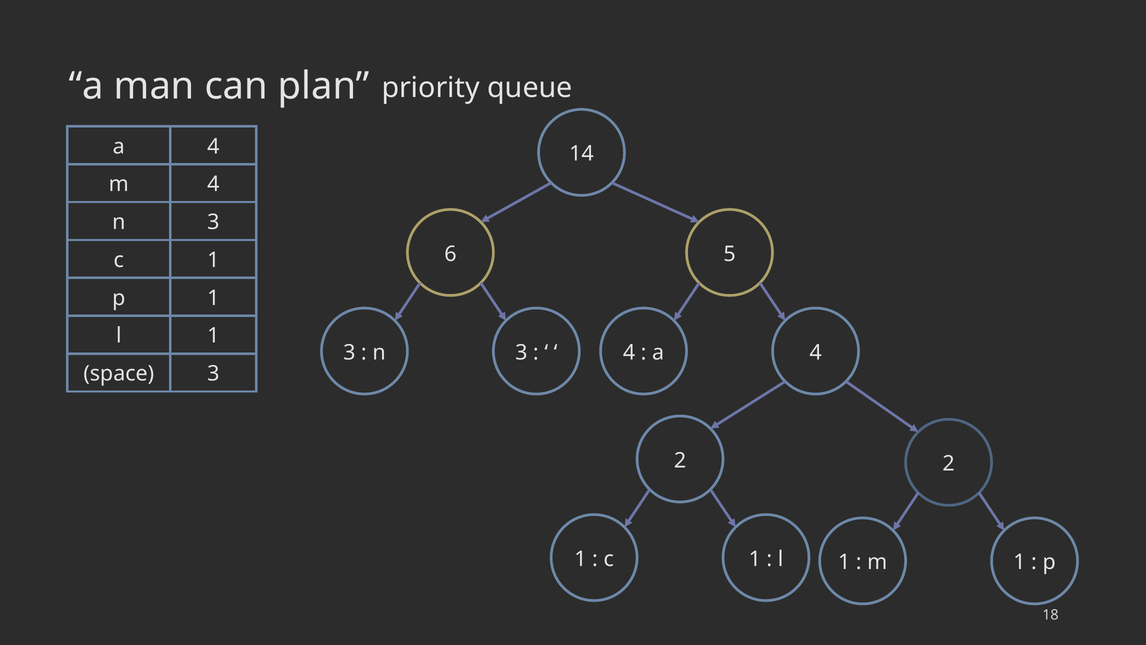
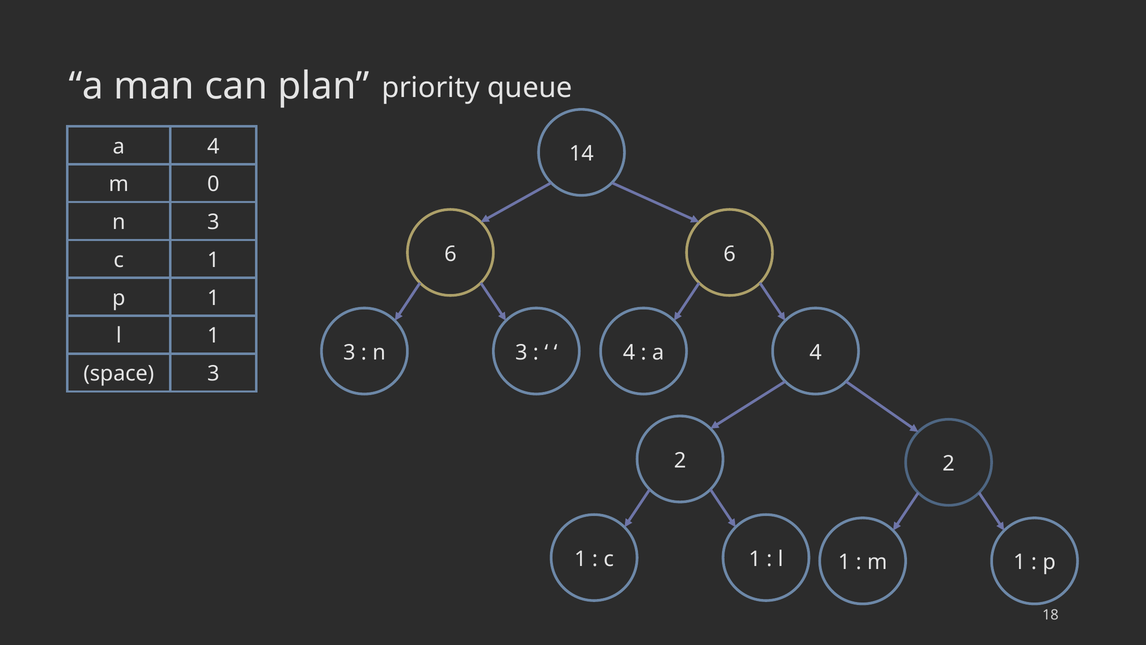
m 4: 4 -> 0 (213, 184)
6 5: 5 -> 6 (730, 254)
